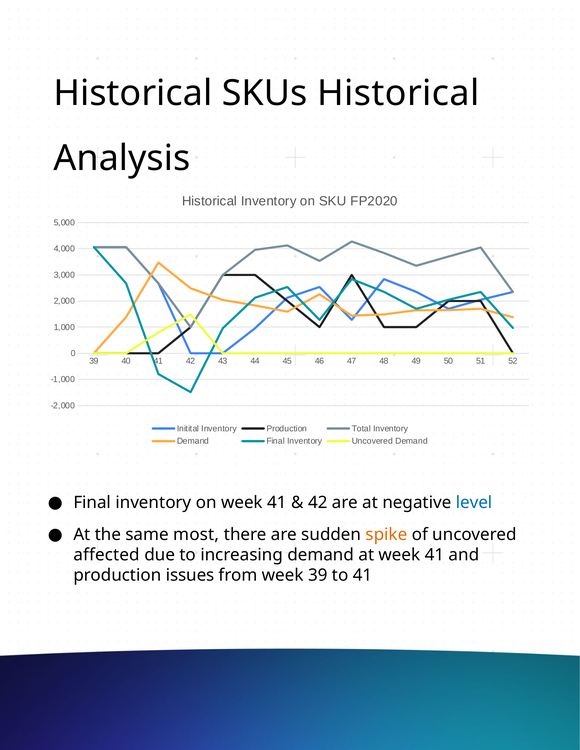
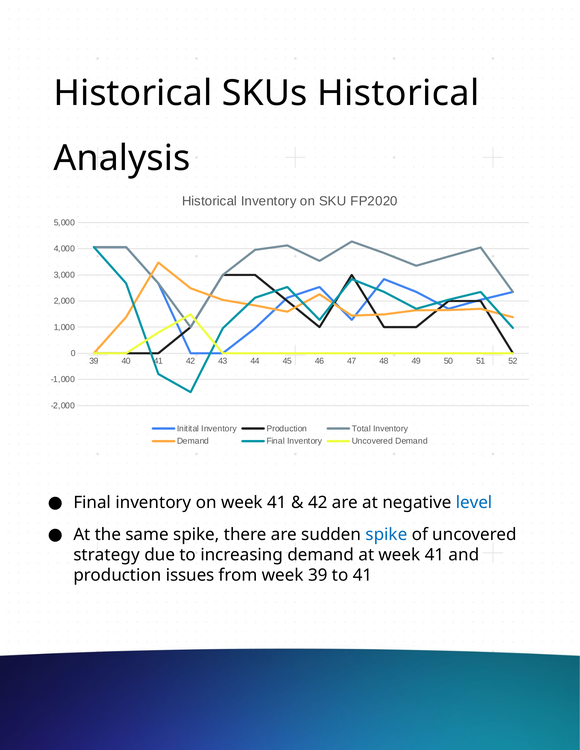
same most: most -> spike (196, 535)
spike colour: orange -> blue (386, 535)
affected: affected -> strategy (107, 555)
